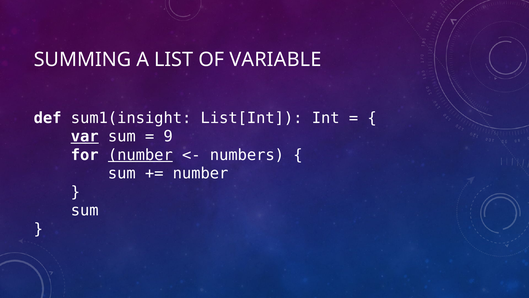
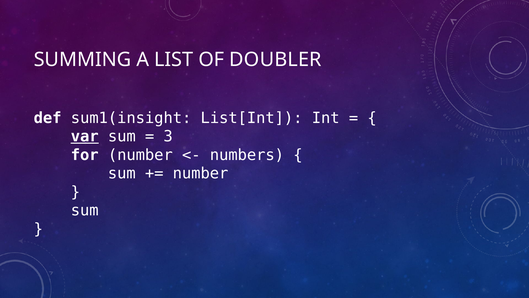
VARIABLE: VARIABLE -> DOUBLER (275, 59)
9: 9 -> 3 (168, 136)
number underline: present -> none (140, 155)
